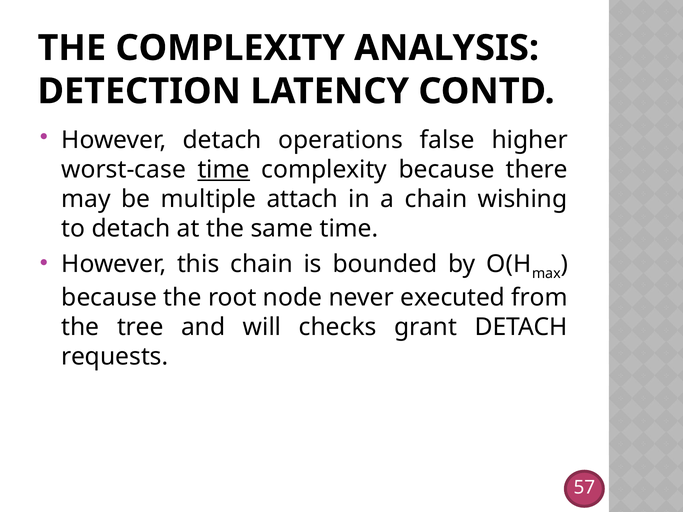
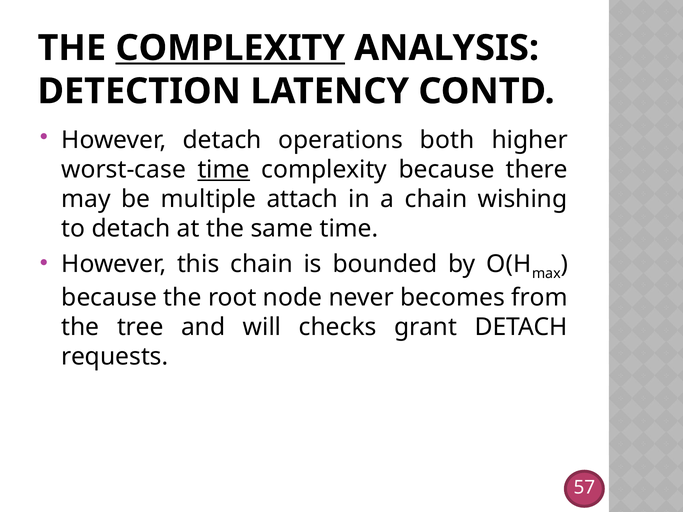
COMPLEXITY underline: none -> present (230, 48)
false: false -> both (447, 140)
executed: executed -> becomes (453, 298)
